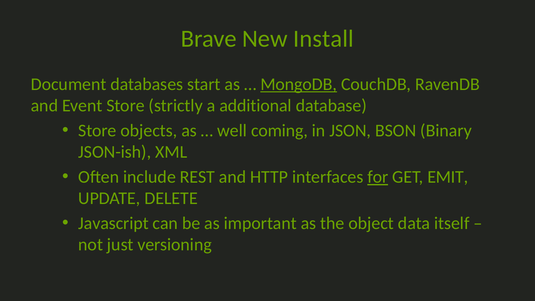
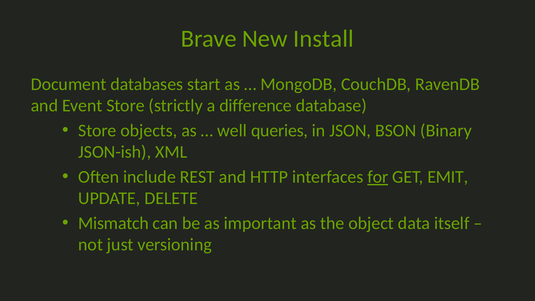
MongoDB underline: present -> none (299, 84)
additional: additional -> difference (256, 106)
coming: coming -> queries (279, 131)
Javascript: Javascript -> Mismatch (114, 223)
